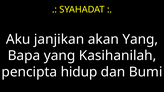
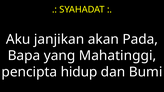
akan Yang: Yang -> Pada (140, 39)
Kasihanilah: Kasihanilah -> Mahatinggi (118, 56)
